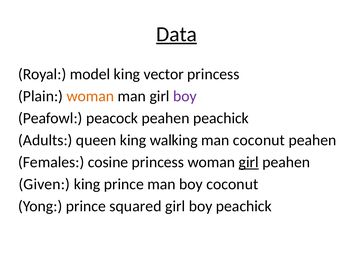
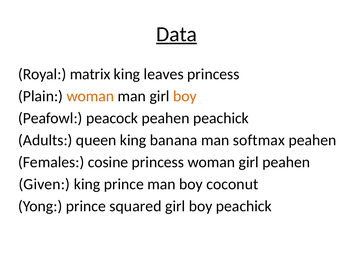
model: model -> matrix (90, 74)
vector: vector -> leaves (164, 74)
boy colour: purple -> orange (185, 96)
walking: walking -> banana (174, 140)
man coconut: coconut -> softmax (259, 140)
girl underline: present -> none (249, 162)
